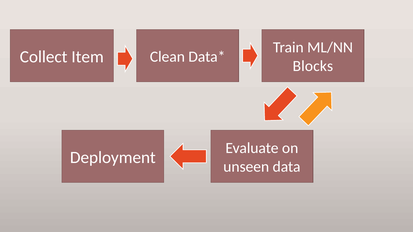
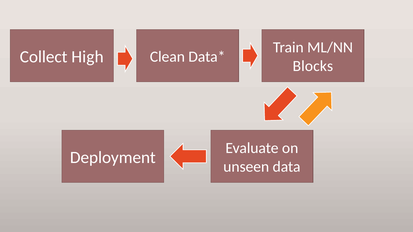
Item: Item -> High (87, 57)
